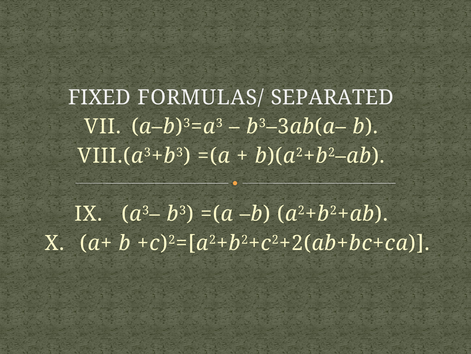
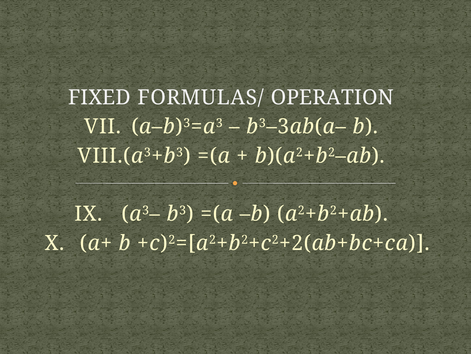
SEPARATED: SEPARATED -> OPERATION (332, 97)
